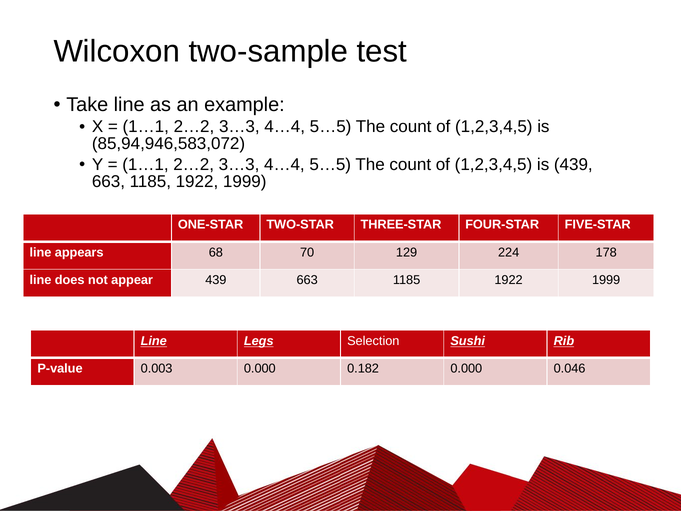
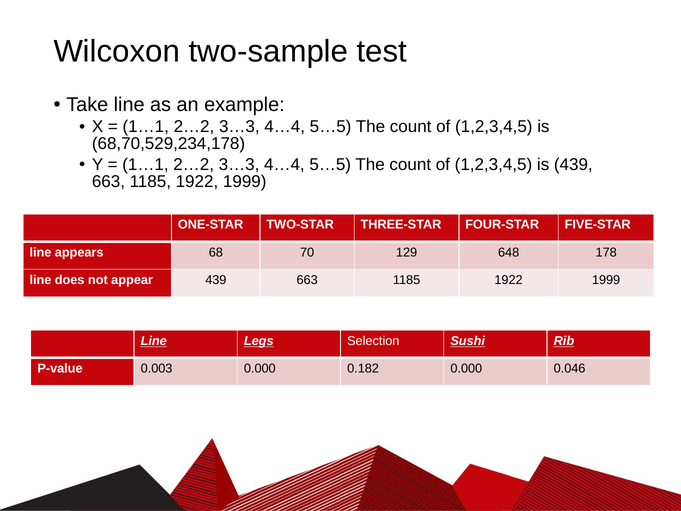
85,94,946,583,072: 85,94,946,583,072 -> 68,70,529,234,178 (169, 144)
224: 224 -> 648 (509, 252)
